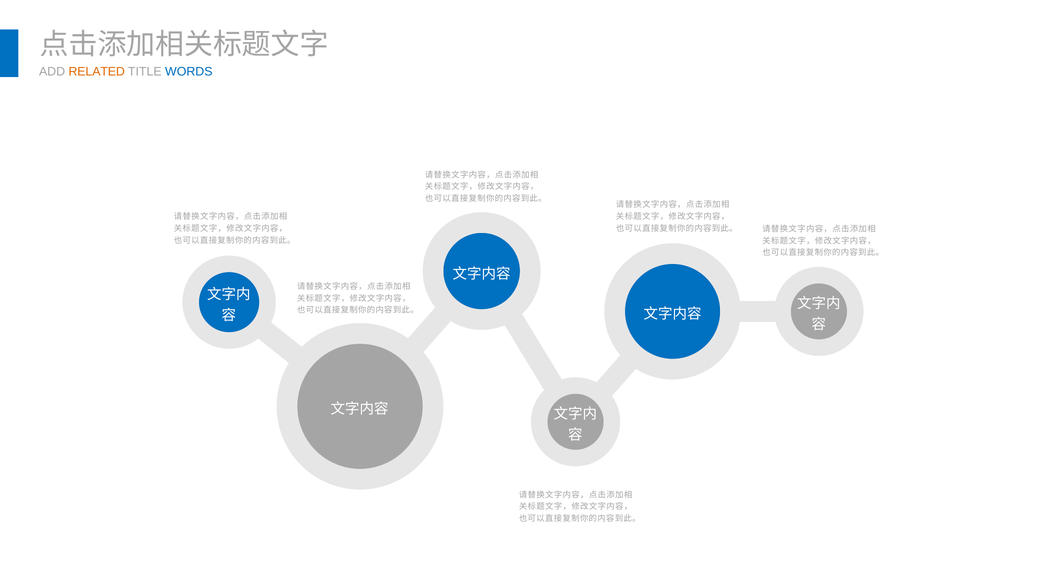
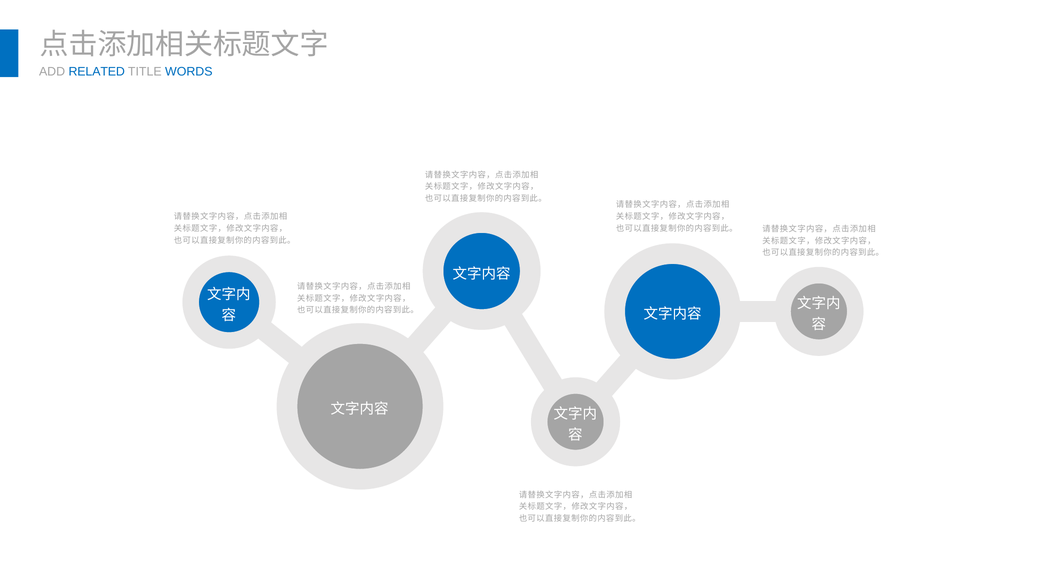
RELATED colour: orange -> blue (97, 72)
